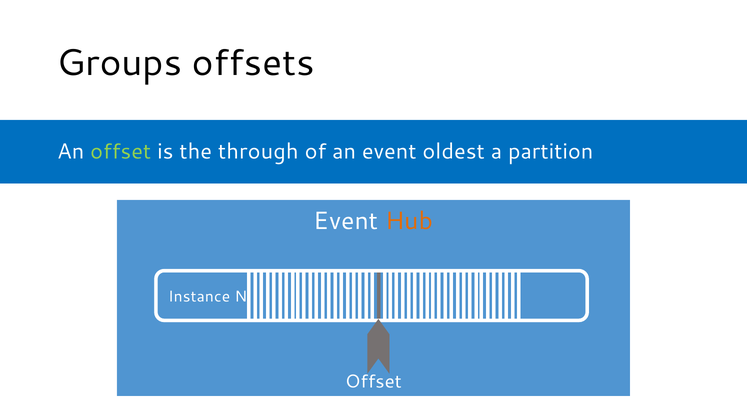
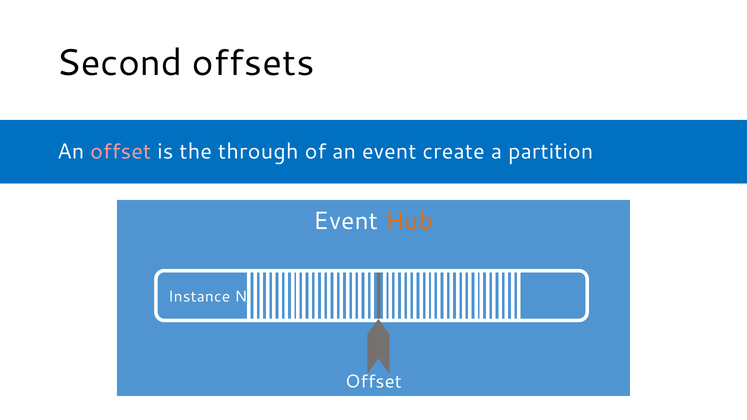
Groups: Groups -> Second (119, 63)
offset colour: light green -> pink (121, 152)
oldest: oldest -> create (454, 152)
